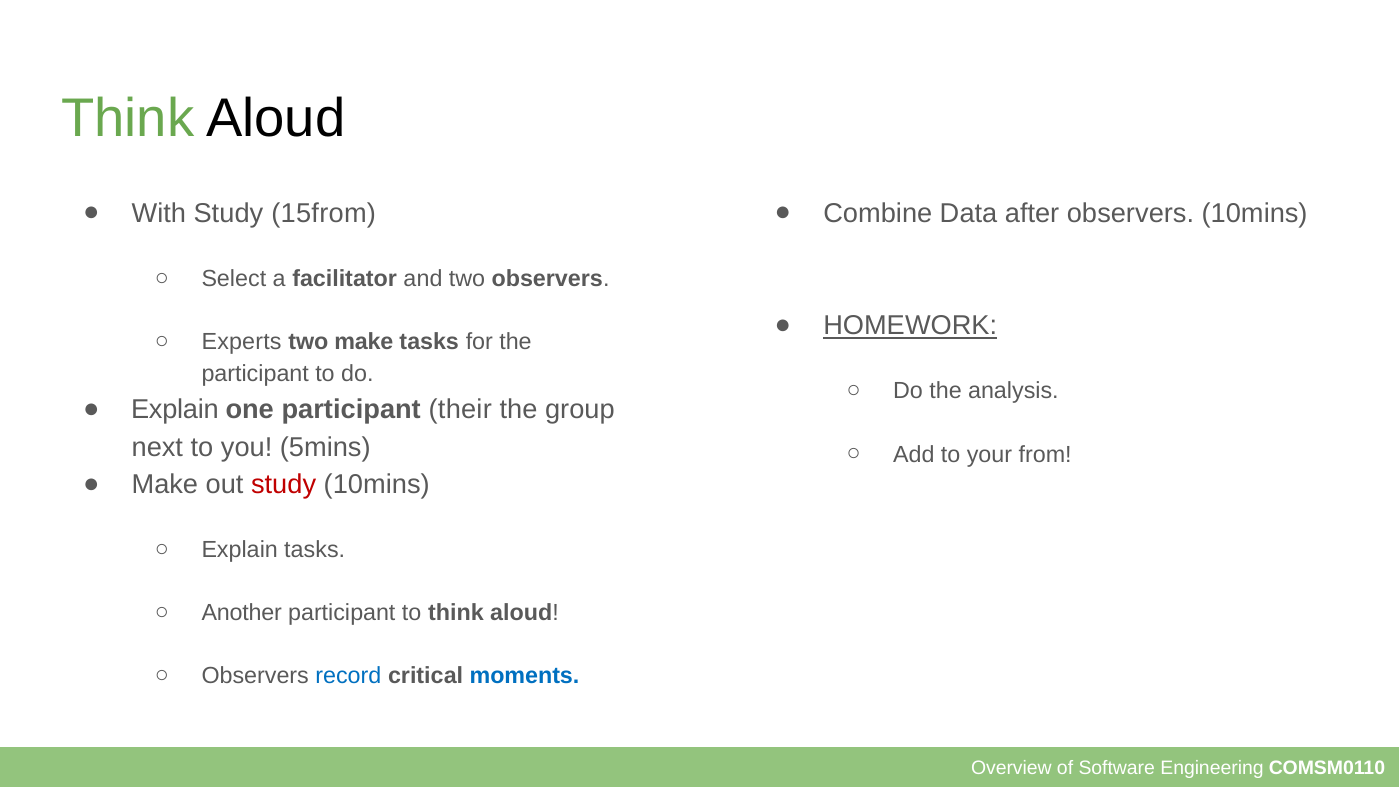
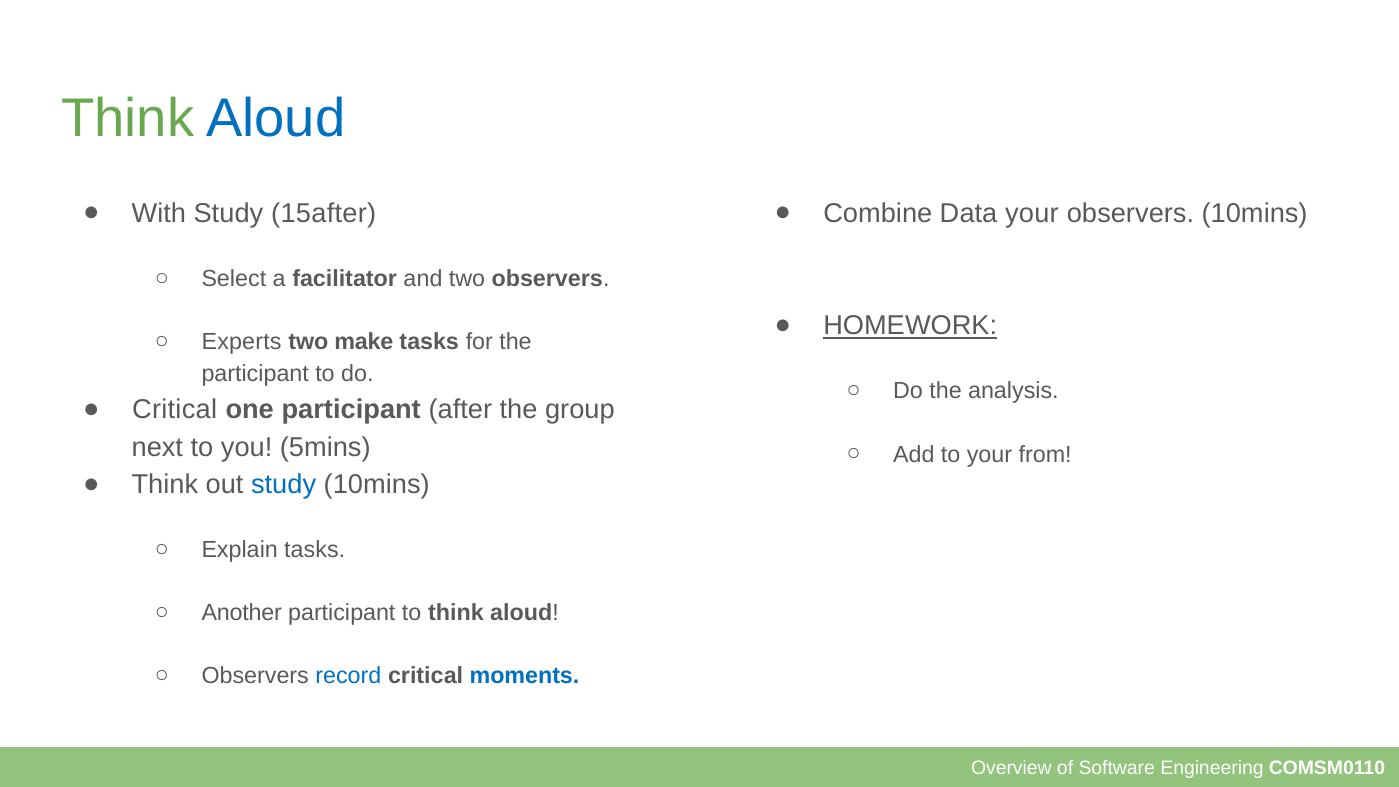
Aloud colour: black -> blue (276, 119)
15from: 15from -> 15after (324, 213)
Data after: after -> your (1032, 213)
Explain: Explain -> Critical (175, 410)
their: their -> after (460, 410)
Make: Make -> Think (165, 485)
study colour: red -> blue (284, 485)
